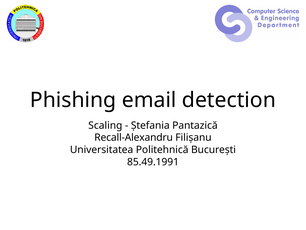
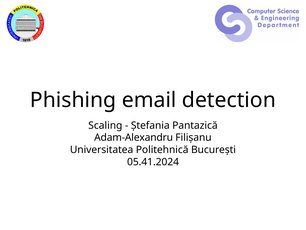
Recall-Alexandru: Recall-Alexandru -> Adam-Alexandru (134, 137)
85.49.1991: 85.49.1991 -> 05.41.2024 (153, 162)
